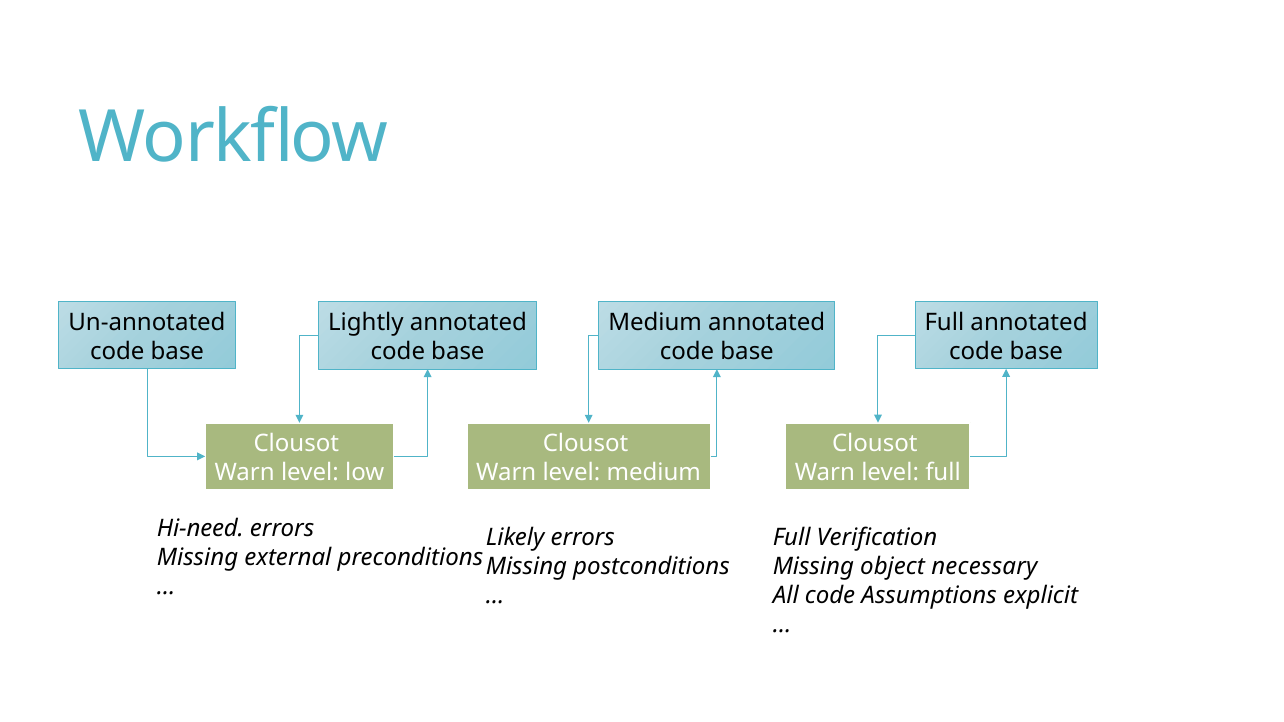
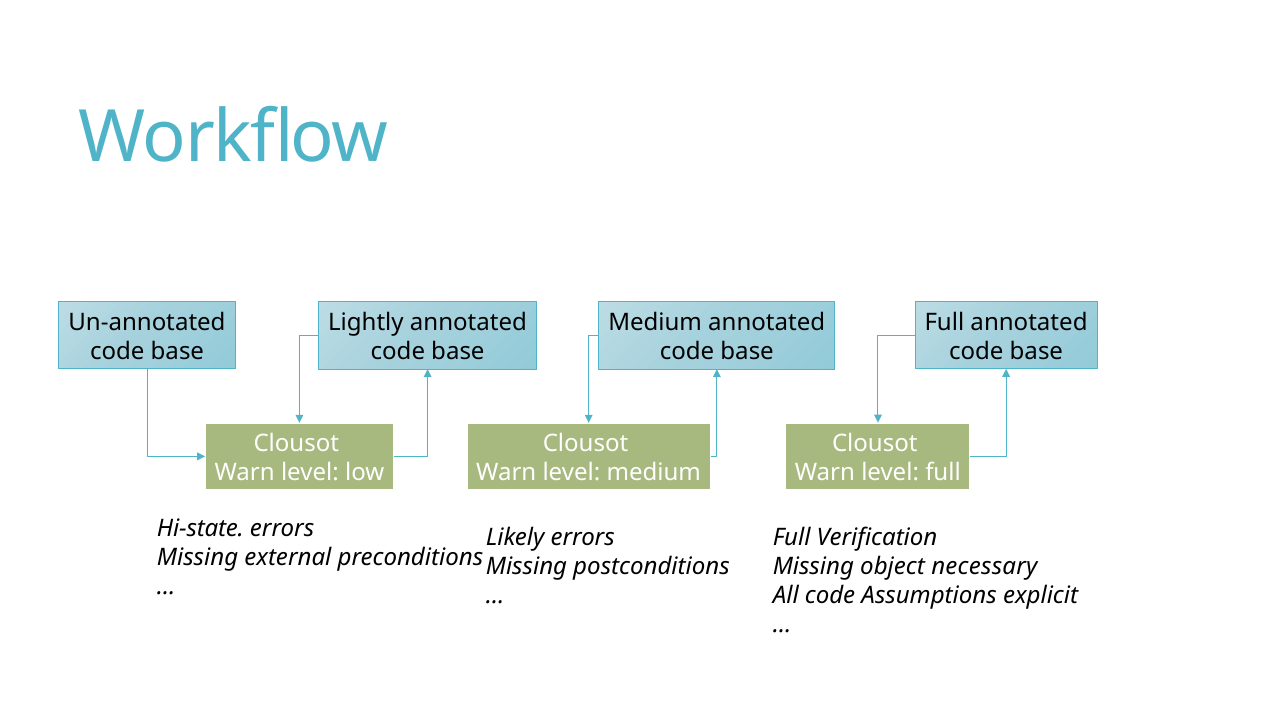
Hi-need: Hi-need -> Hi-state (200, 529)
